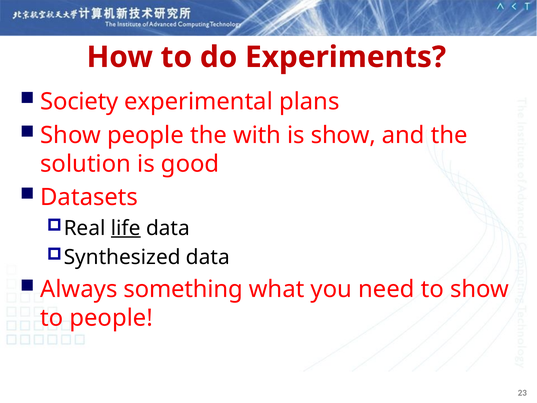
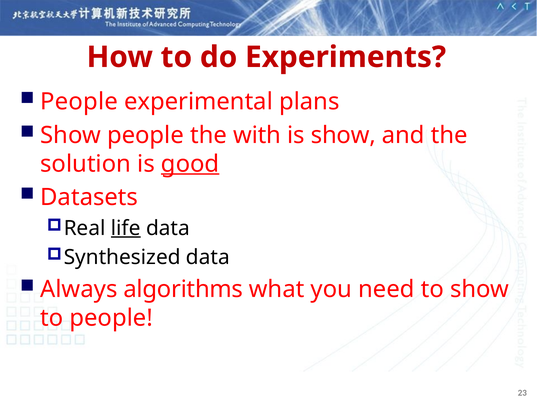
Society: Society -> People (79, 102)
good underline: none -> present (190, 164)
something: something -> algorithms (183, 289)
